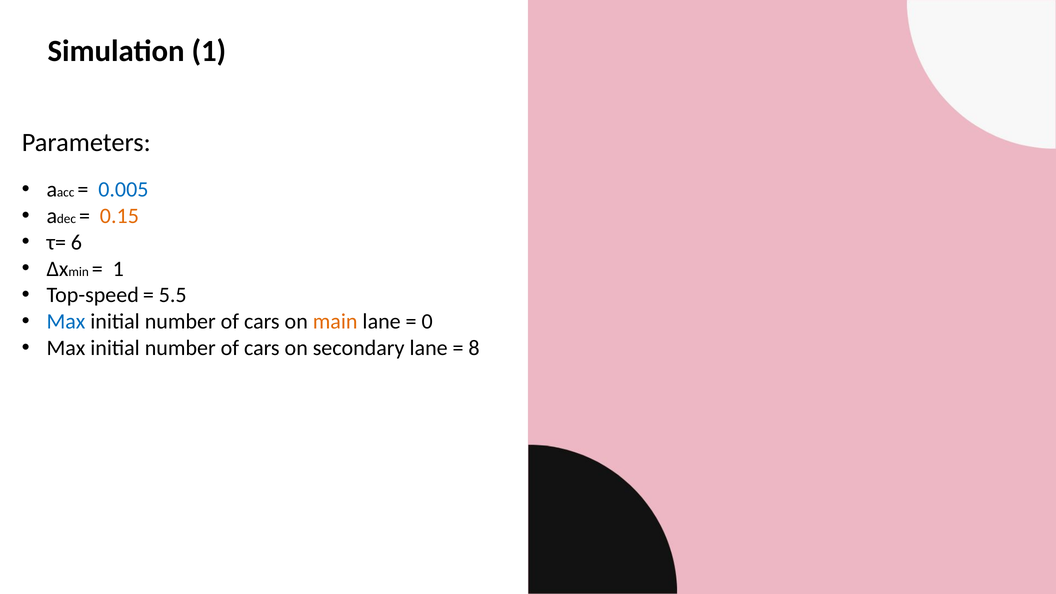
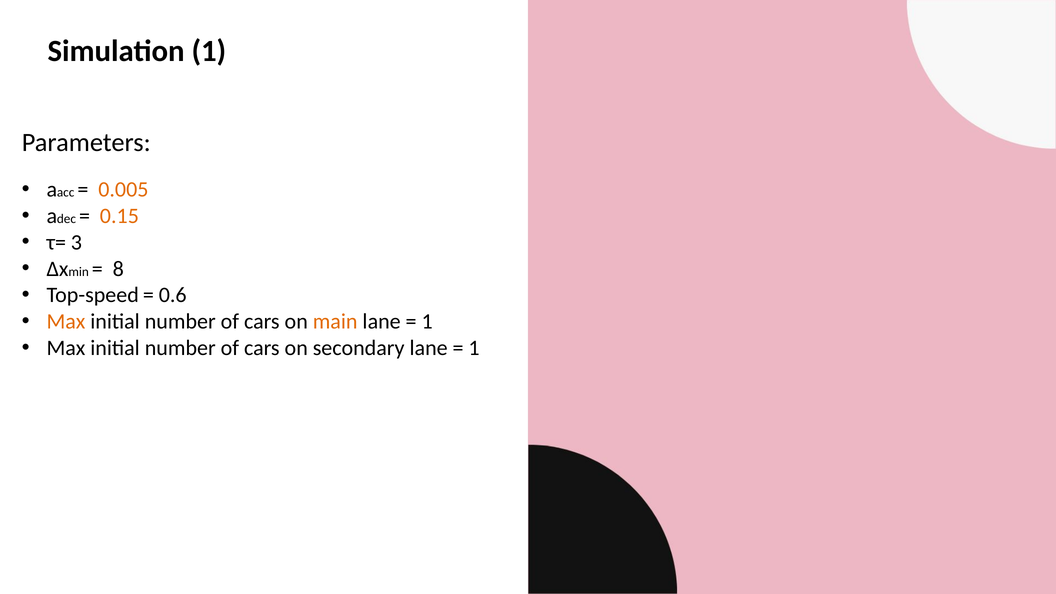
0.005 colour: blue -> orange (123, 190)
6: 6 -> 3 (76, 242)
1: 1 -> 8 (118, 269)
5.5: 5.5 -> 0.6 (173, 295)
Max colour: blue -> orange (66, 322)
0: 0 -> 1 (427, 322)
8: 8 -> 1 (474, 348)
